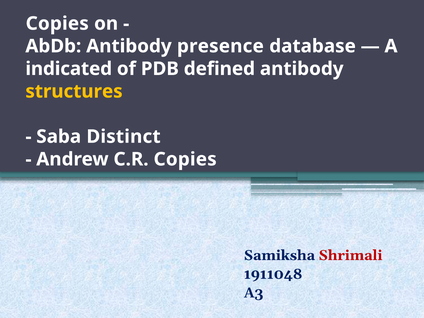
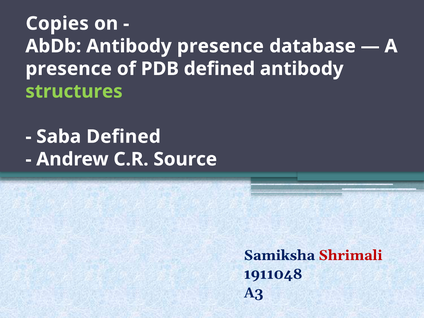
indicated: indicated -> presence (69, 69)
structures colour: yellow -> light green (74, 91)
Saba Distinct: Distinct -> Defined (124, 137)
C.R Copies: Copies -> Source (185, 159)
